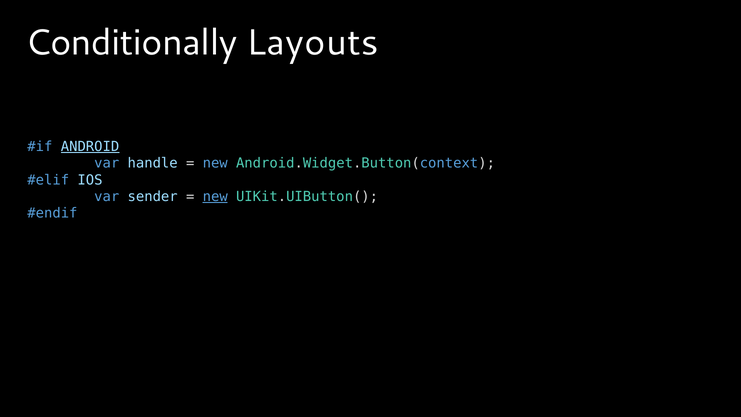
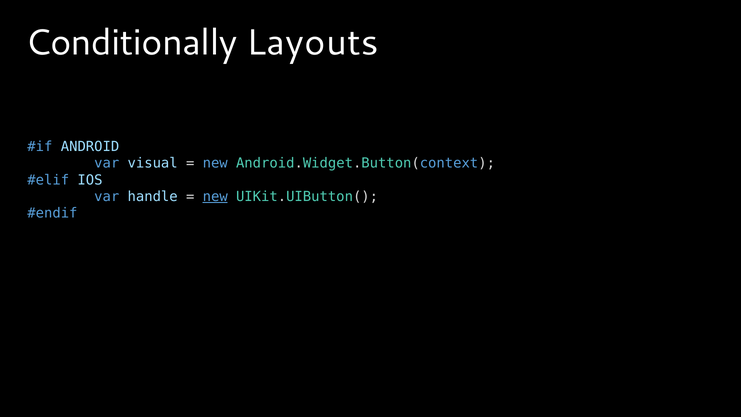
ANDROID underline: present -> none (90, 147)
handle: handle -> visual (153, 163)
sender: sender -> handle (153, 197)
